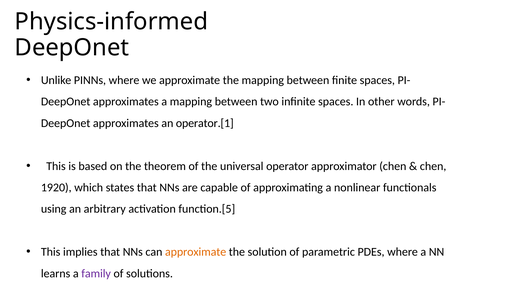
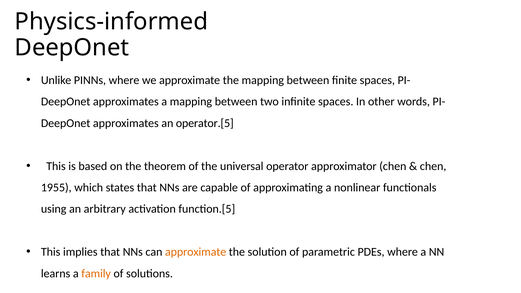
operator.[1: operator.[1 -> operator.[5 (205, 123)
1920: 1920 -> 1955 (56, 188)
family colour: purple -> orange (96, 274)
